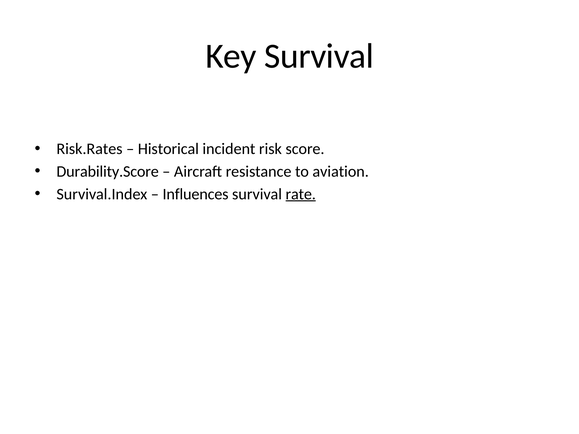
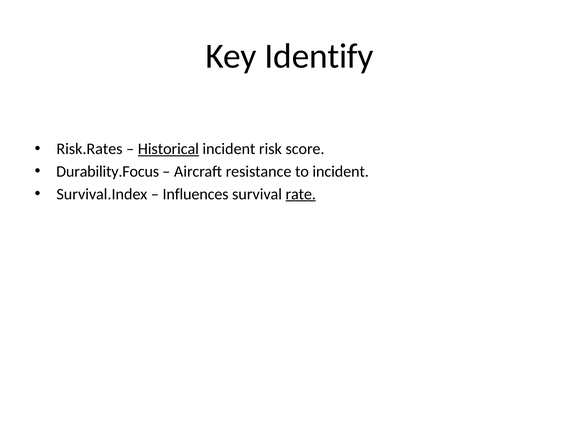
Key Survival: Survival -> Identify (319, 56)
Historical underline: none -> present (168, 149)
Durability.Score: Durability.Score -> Durability.Focus (108, 172)
to aviation: aviation -> incident (341, 172)
